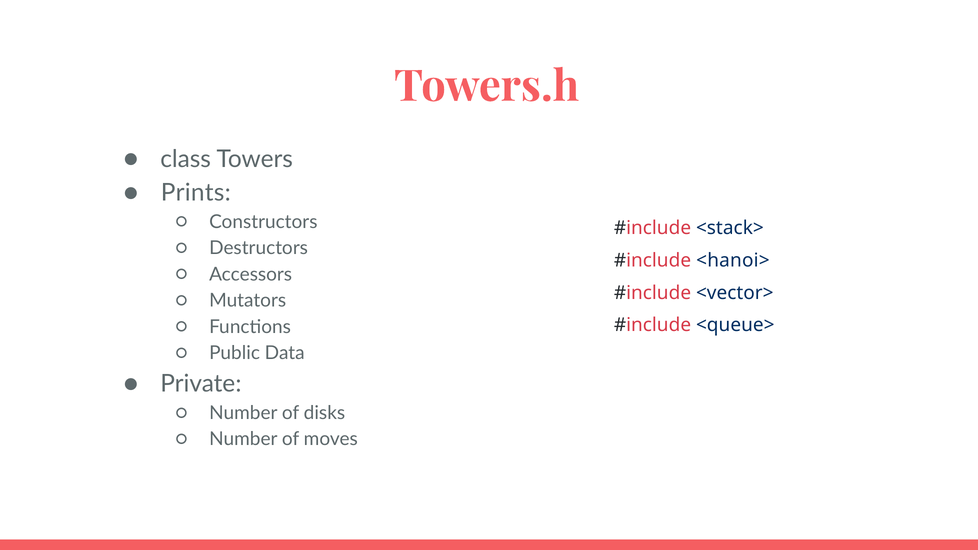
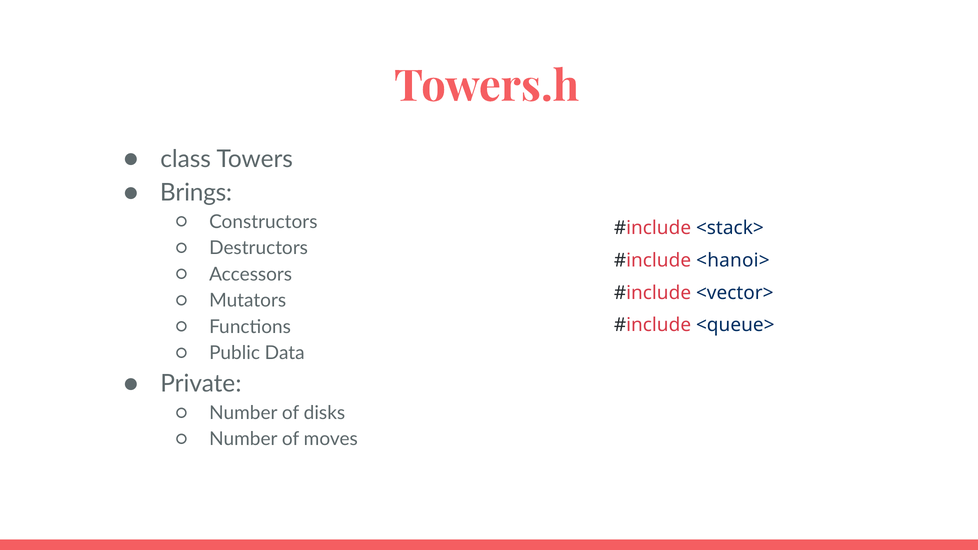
Prints: Prints -> Brings (196, 193)
